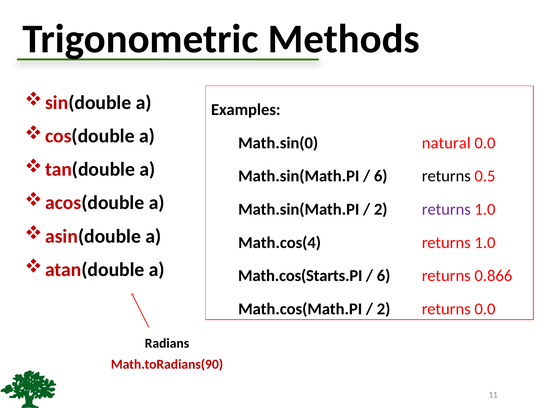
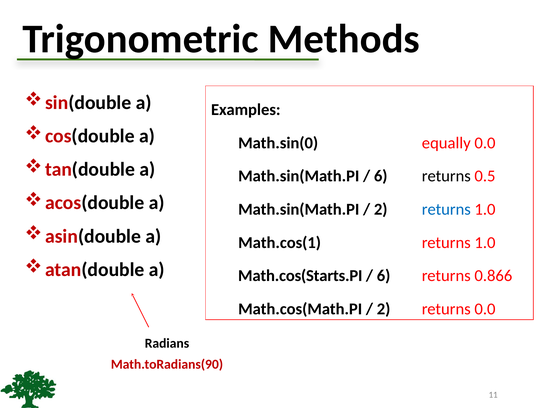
natural: natural -> equally (446, 143)
returns colour: purple -> blue (446, 209)
Math.cos(4: Math.cos(4 -> Math.cos(1 (280, 243)
